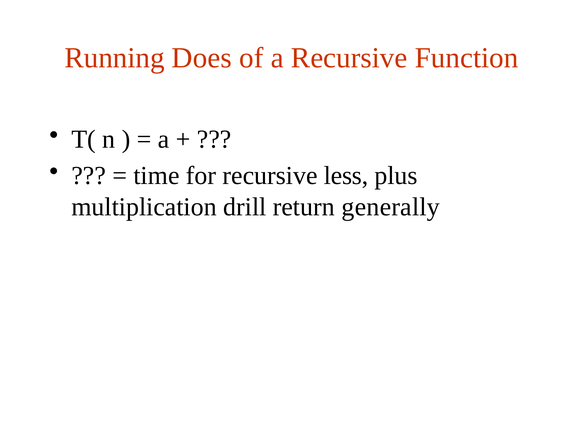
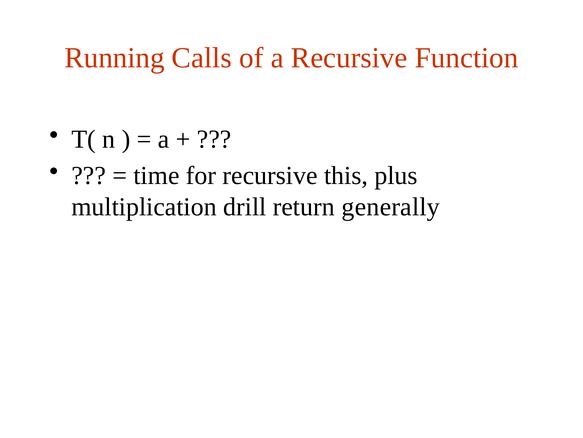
Does: Does -> Calls (202, 58)
less: less -> this (346, 175)
